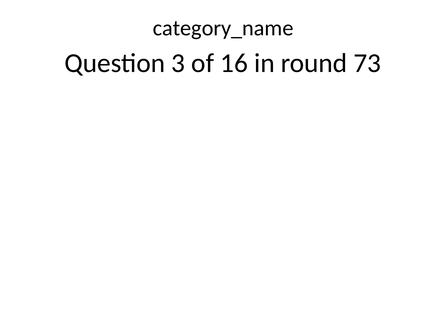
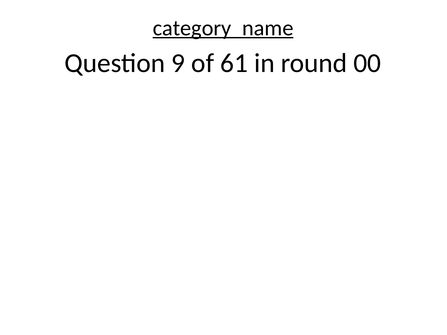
category_name underline: none -> present (223, 28)
3: 3 -> 9 (178, 63)
16: 16 -> 61 (234, 63)
73: 73 -> 00 (367, 63)
